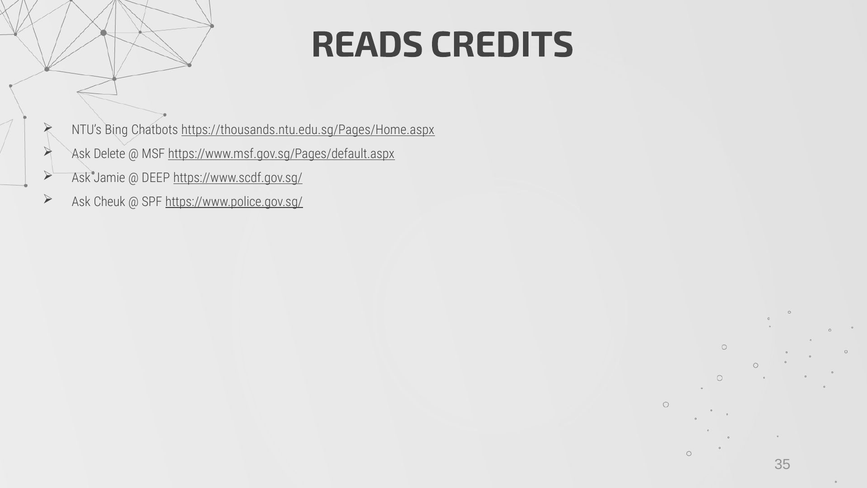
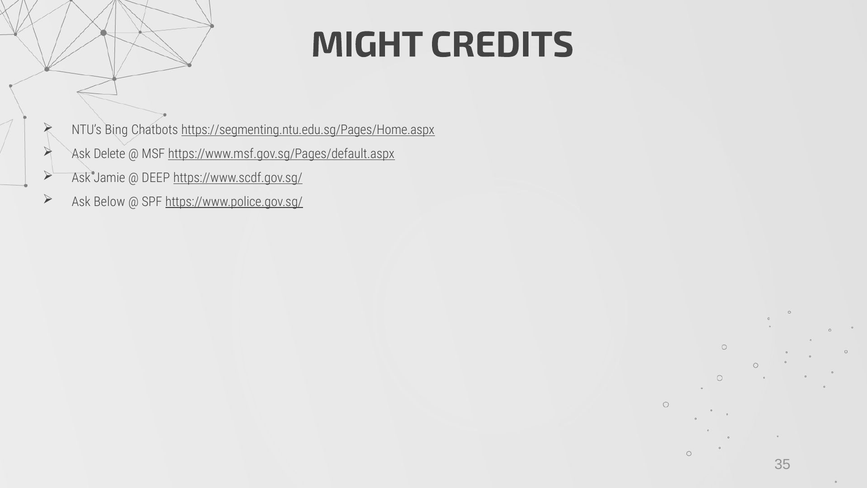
READS: READS -> MIGHT (367, 45)
https://thousands.ntu.edu.sg/Pages/Home.aspx: https://thousands.ntu.edu.sg/Pages/Home.aspx -> https://segmenting.ntu.edu.sg/Pages/Home.aspx (308, 130)
Cheuk: Cheuk -> Below (109, 202)
